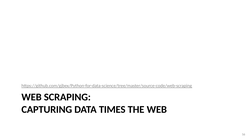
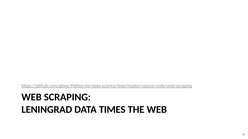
CAPTURING: CAPTURING -> LENINGRAD (47, 110)
